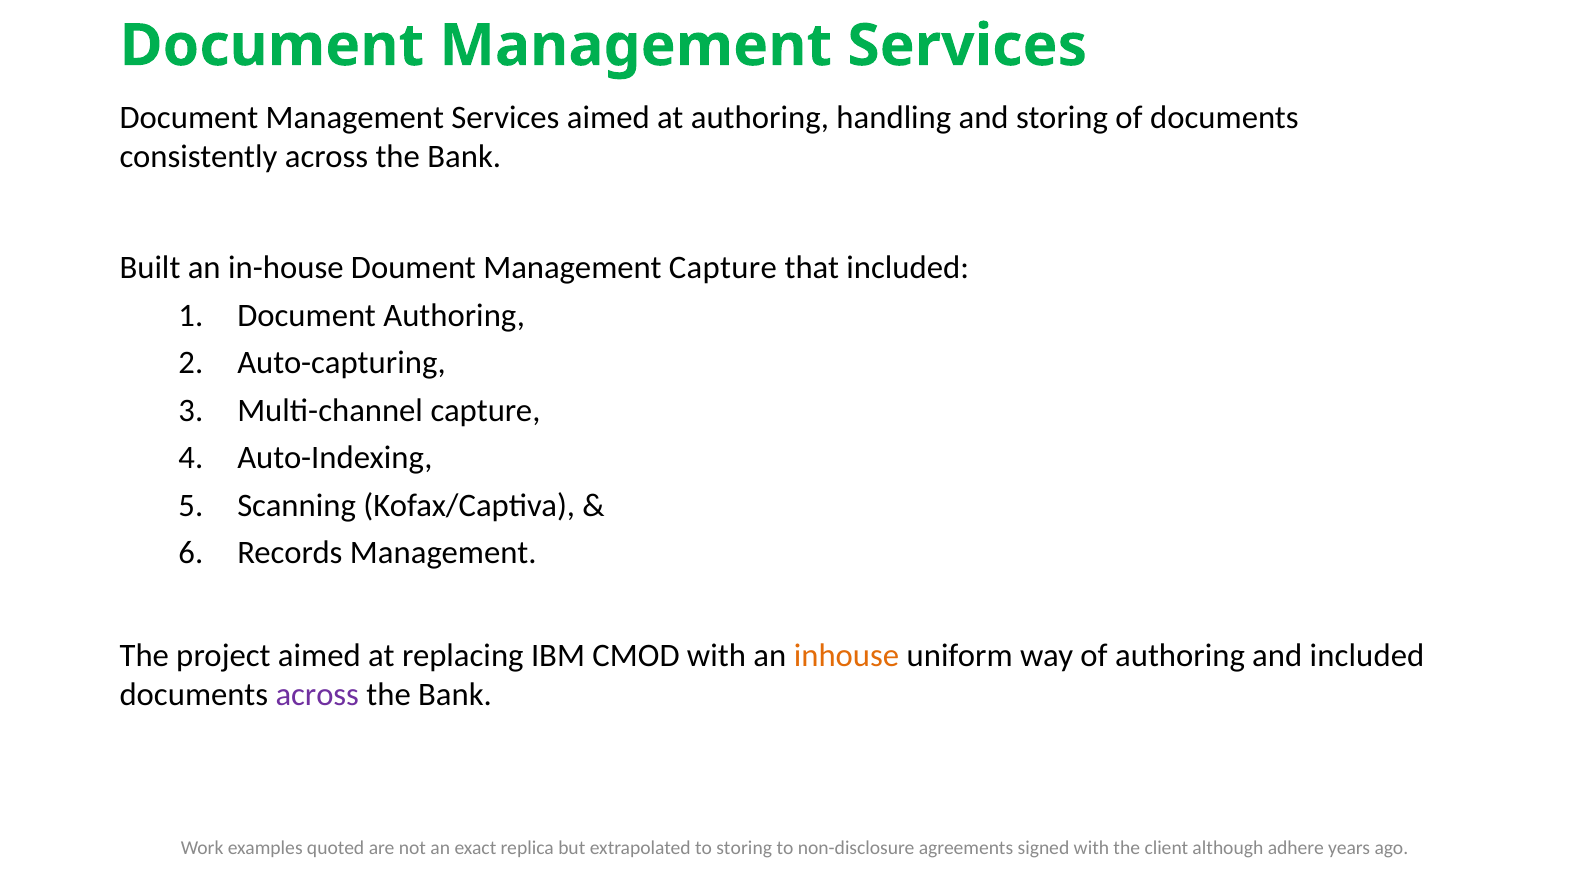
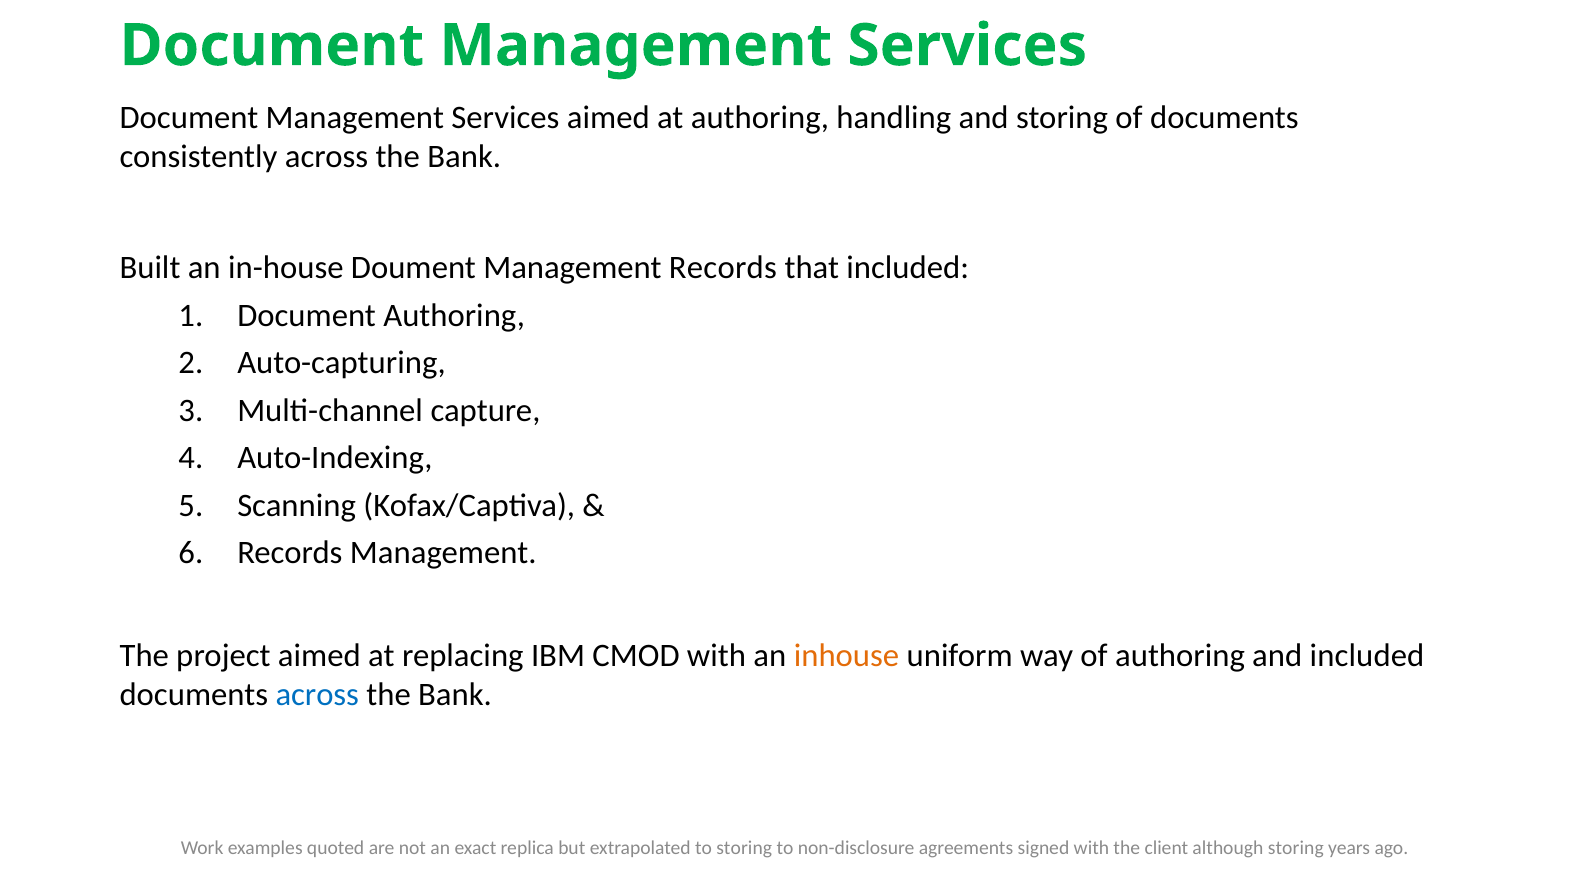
Management Capture: Capture -> Records (723, 268)
across colour: purple -> blue (317, 695)
although adhere: adhere -> storing (1296, 847)
